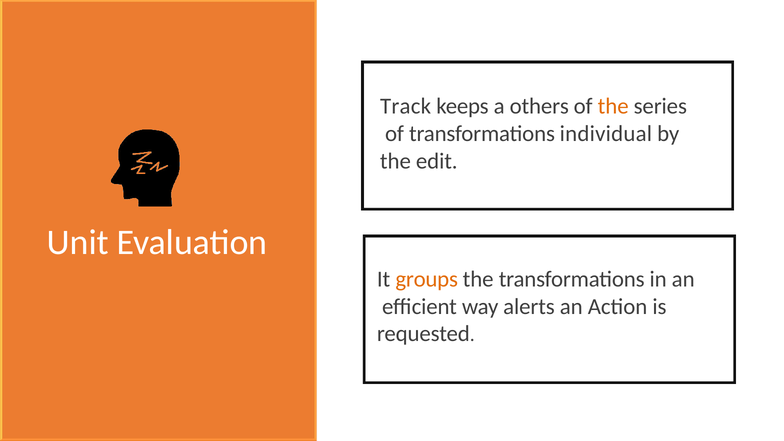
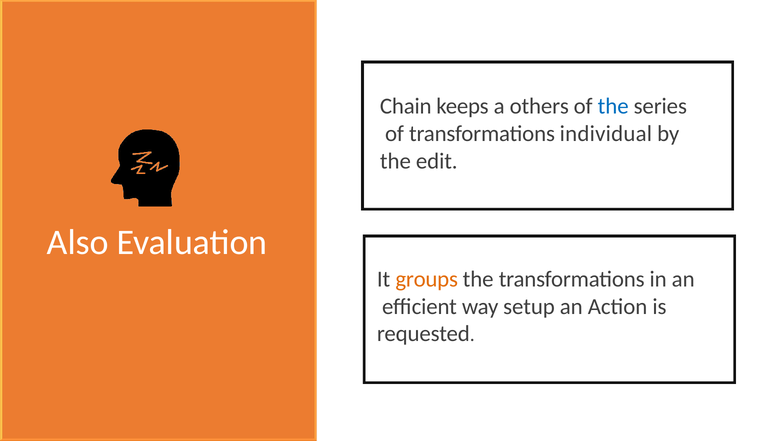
Track: Track -> Chain (406, 106)
the colour: orange -> blue (613, 106)
Unit: Unit -> Also (78, 242)
alerts: alerts -> setup (529, 306)
